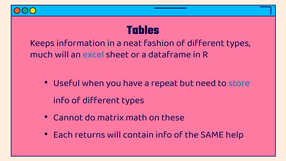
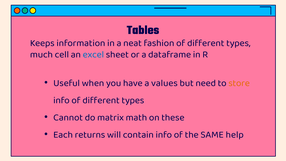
much will: will -> cell (62, 54)
repeat: repeat -> values (164, 83)
store colour: blue -> orange (239, 83)
